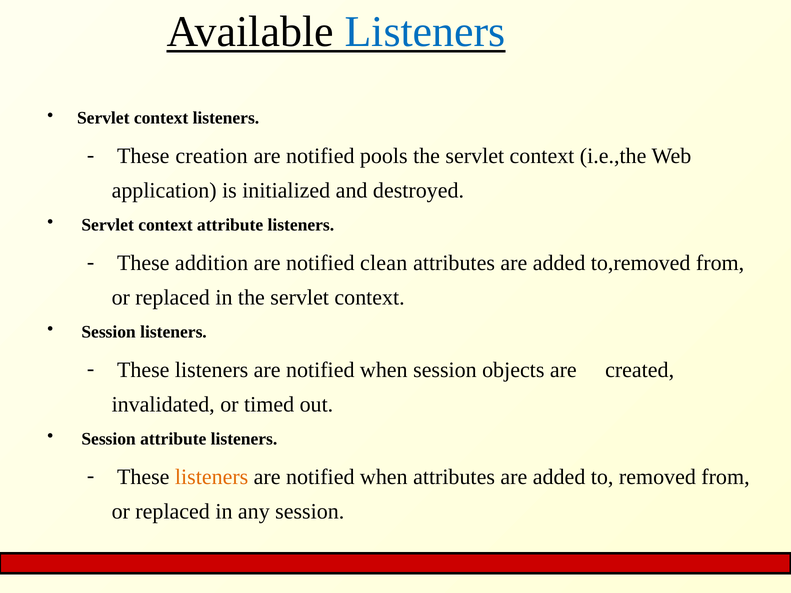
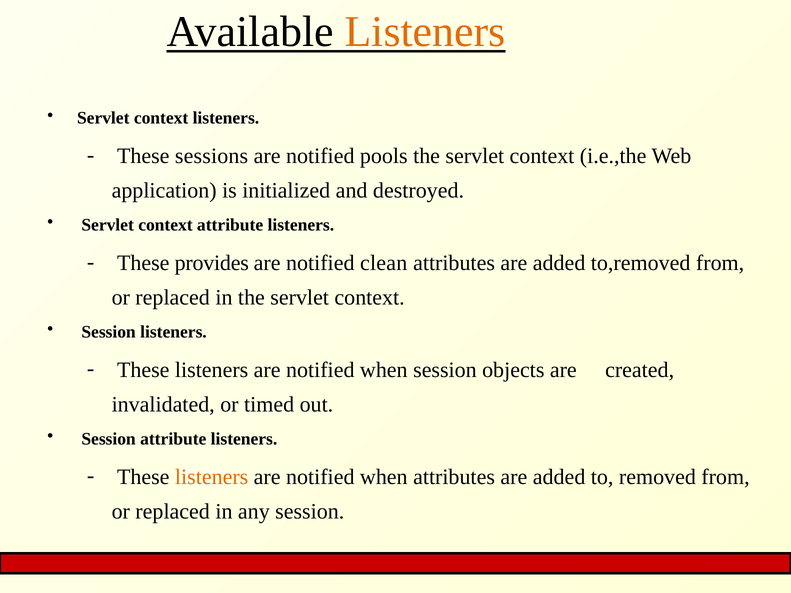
Listeners colour: blue -> orange (425, 32)
creation: creation -> sessions (212, 156)
addition: addition -> provides (212, 263)
